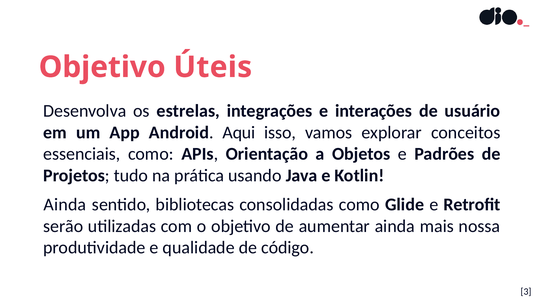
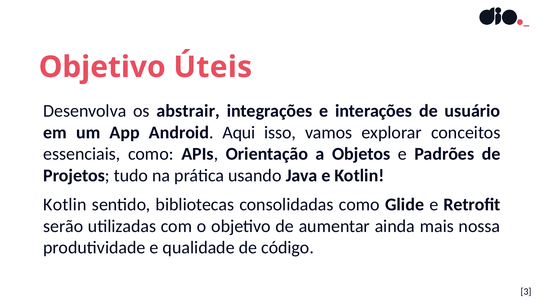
estrelas: estrelas -> abstrair (188, 111)
Ainda: Ainda -> Kotlin (65, 205)
